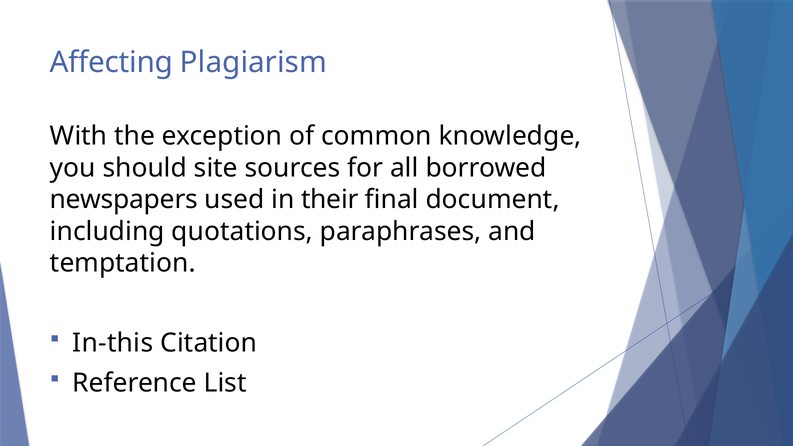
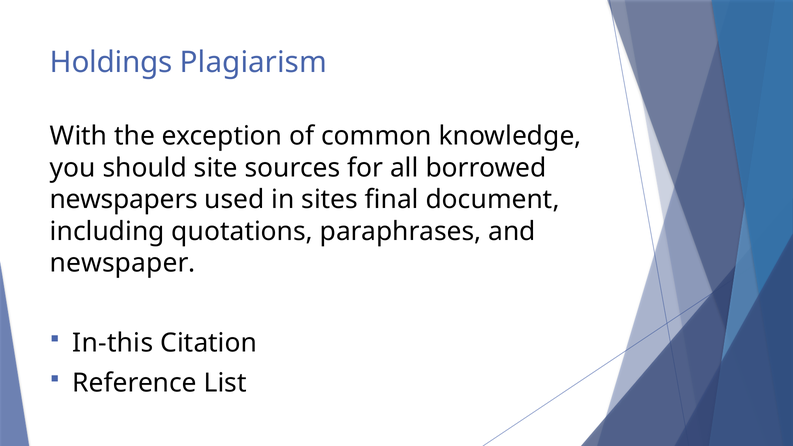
Affecting: Affecting -> Holdings (111, 63)
their: their -> sites (330, 200)
temptation: temptation -> newspaper (123, 263)
